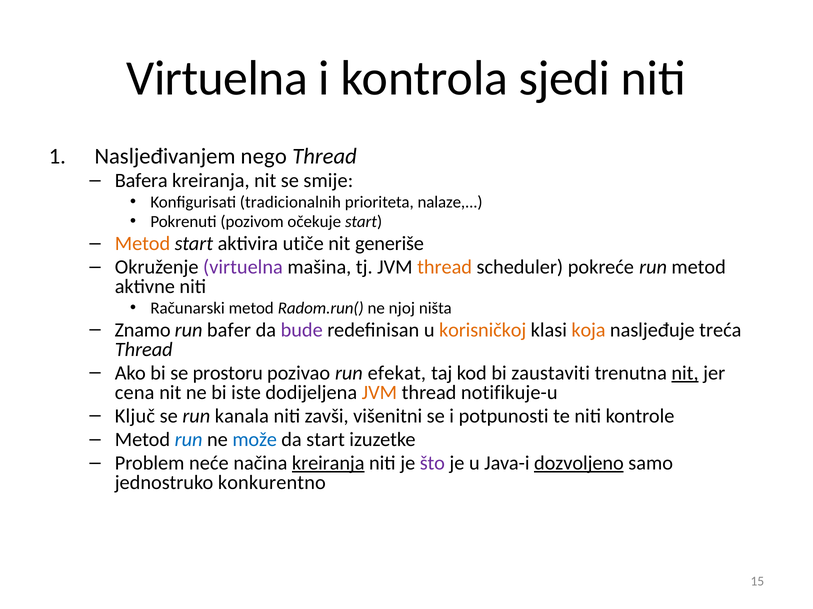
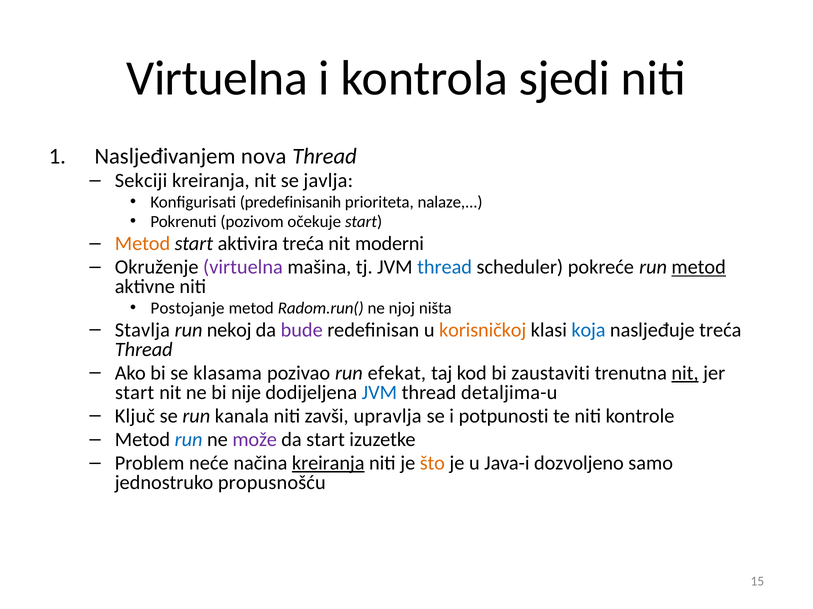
nego: nego -> nova (264, 156)
Bafera: Bafera -> Sekciji (141, 181)
smije: smije -> javlja (328, 181)
tradicionalnih: tradicionalnih -> predefinisanih (291, 202)
aktivira utiče: utiče -> treća (303, 244)
generiše: generiše -> moderni (390, 244)
thread colour: orange -> blue (445, 268)
metod underline: none -> present (699, 268)
Računarski: Računarski -> Postojanje (188, 308)
Znamo: Znamo -> Stavlja (142, 330)
bafer: bafer -> nekoj (229, 330)
koja colour: orange -> blue (589, 330)
prostoru: prostoru -> klasama (228, 373)
cena: cena -> start (135, 393)
iste: iste -> nije (246, 393)
JVM colour: orange -> blue (379, 393)
notifikuje-u: notifikuje-u -> detaljima-u (509, 393)
višenitni: višenitni -> upravlja (388, 417)
može colour: blue -> purple (255, 440)
što colour: purple -> orange (432, 464)
dozvoljeno underline: present -> none (579, 464)
konkurentno: konkurentno -> propusnošću (272, 483)
